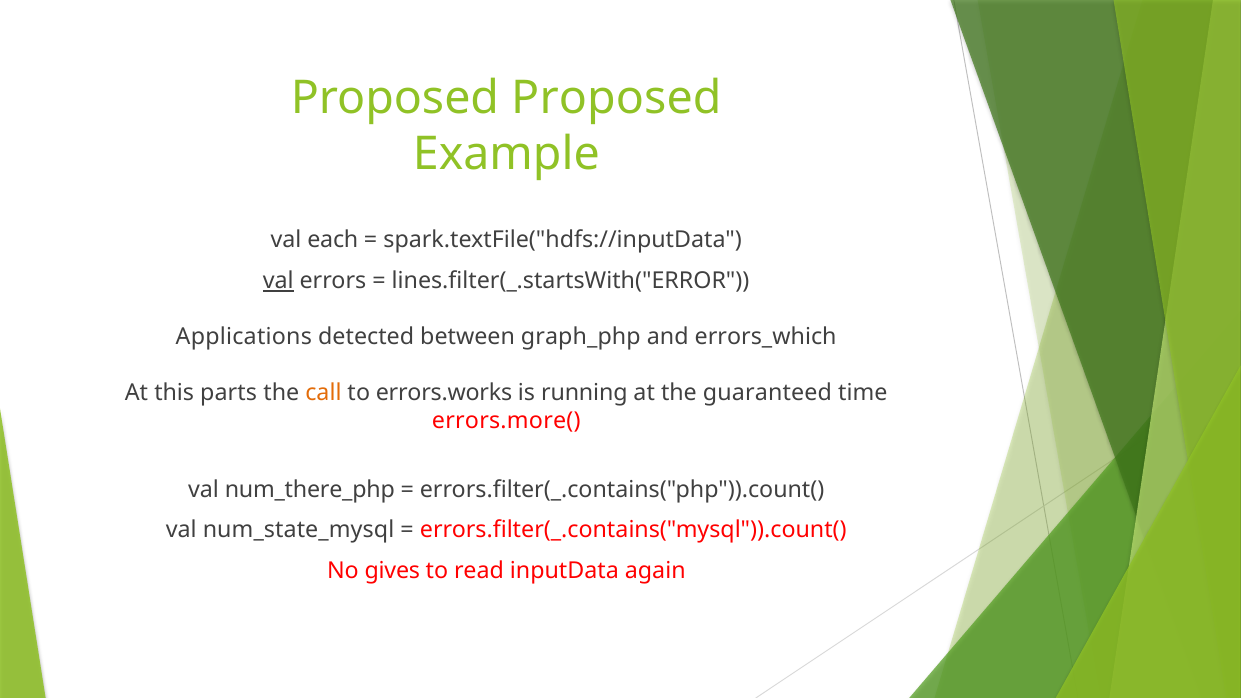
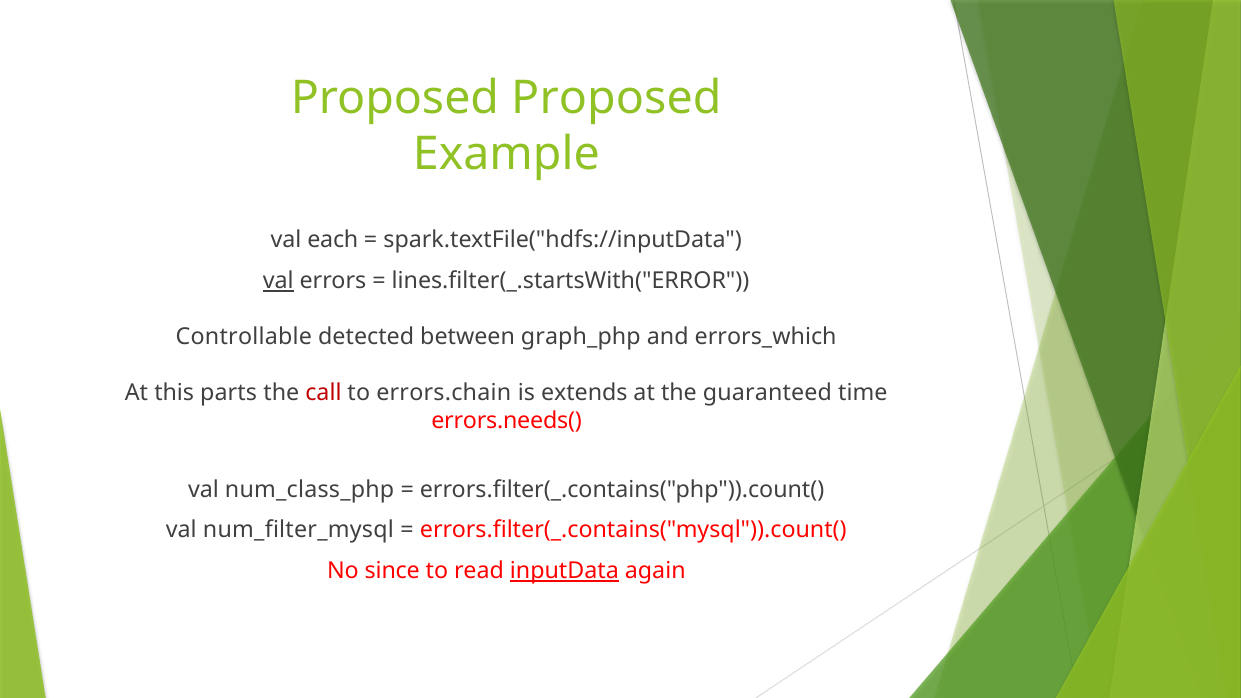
Applications: Applications -> Controllable (244, 337)
call colour: orange -> red (323, 393)
errors.works: errors.works -> errors.chain (444, 393)
running: running -> extends (584, 393)
errors.more(: errors.more( -> errors.needs( (507, 421)
num_there_php: num_there_php -> num_class_php (310, 489)
num_state_mysql: num_state_mysql -> num_filter_mysql (298, 530)
gives: gives -> since (392, 571)
inputData underline: none -> present (564, 571)
